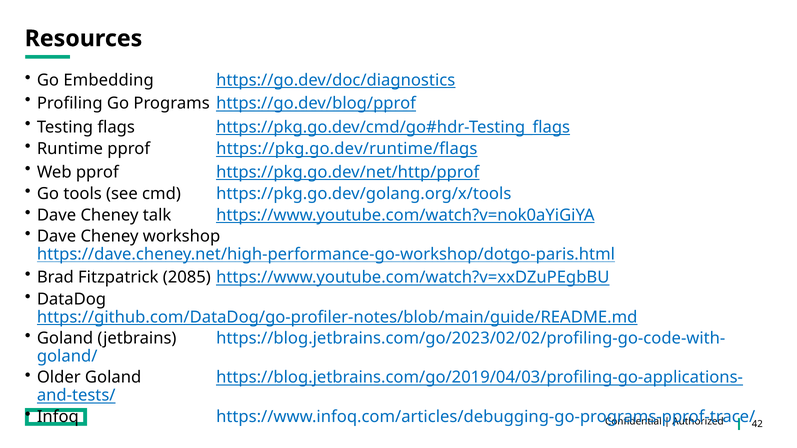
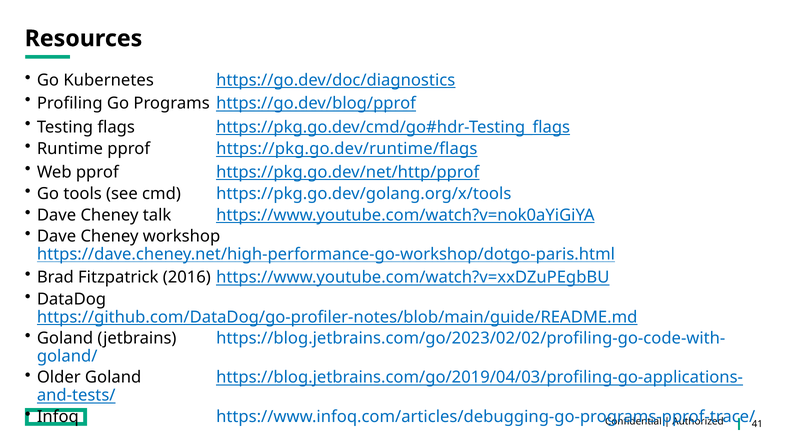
Embedding: Embedding -> Kubernetes (109, 80)
2085: 2085 -> 2016 (187, 278)
42: 42 -> 41 (757, 424)
